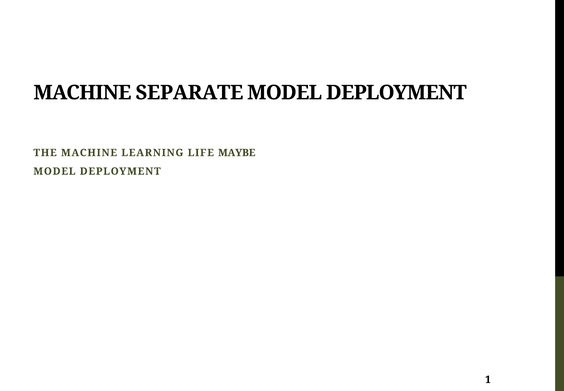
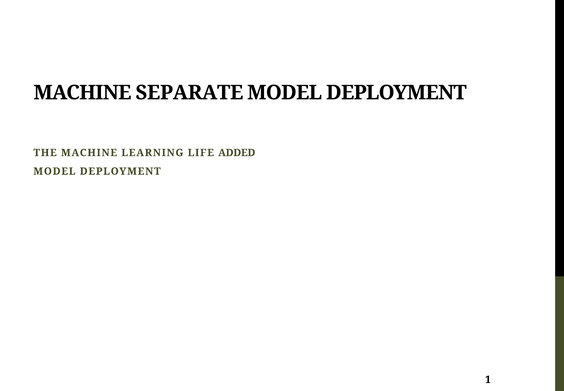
MAYBE: MAYBE -> ADDED (237, 153)
